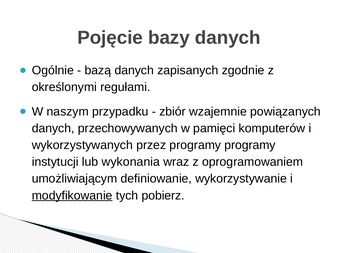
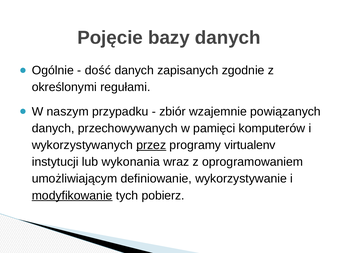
bazą: bazą -> dość (98, 71)
przez underline: none -> present (151, 145)
programy programy: programy -> virtualenv (250, 145)
